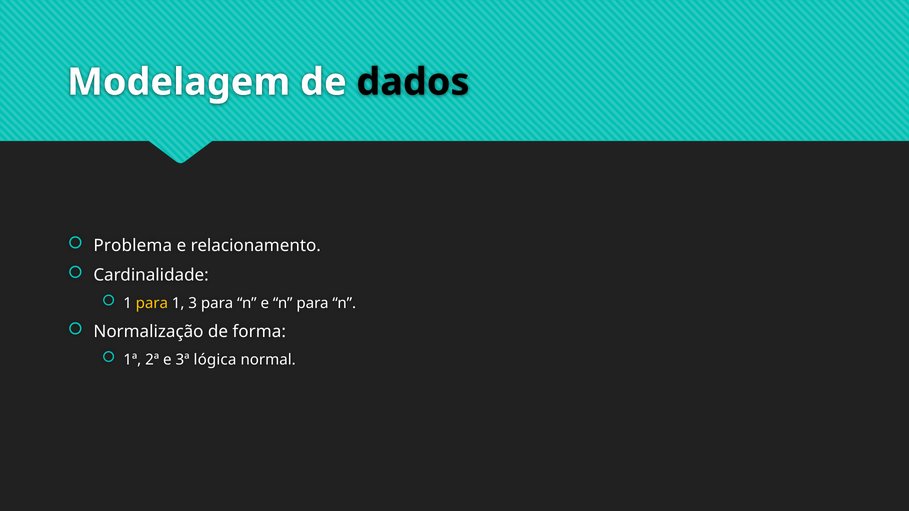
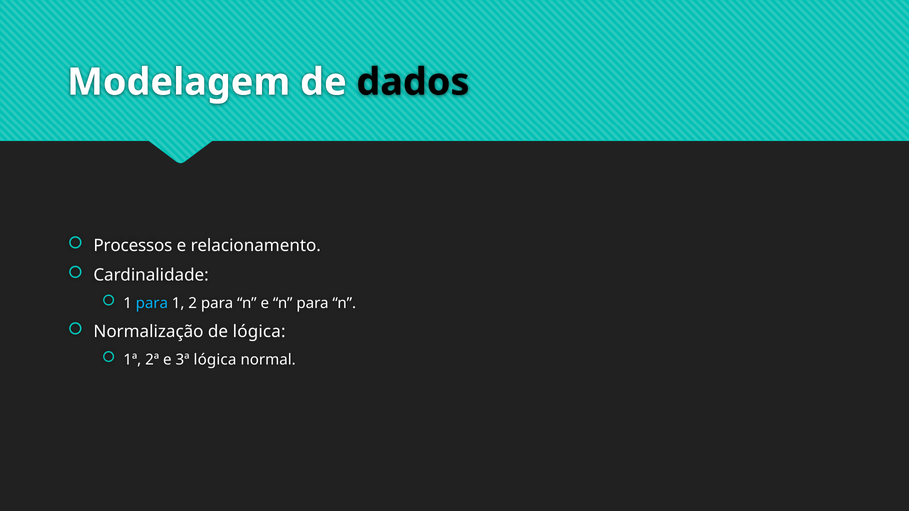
Problema: Problema -> Processos (133, 246)
para colour: yellow -> light blue (152, 303)
3: 3 -> 2 (193, 303)
de forma: forma -> lógica (259, 332)
